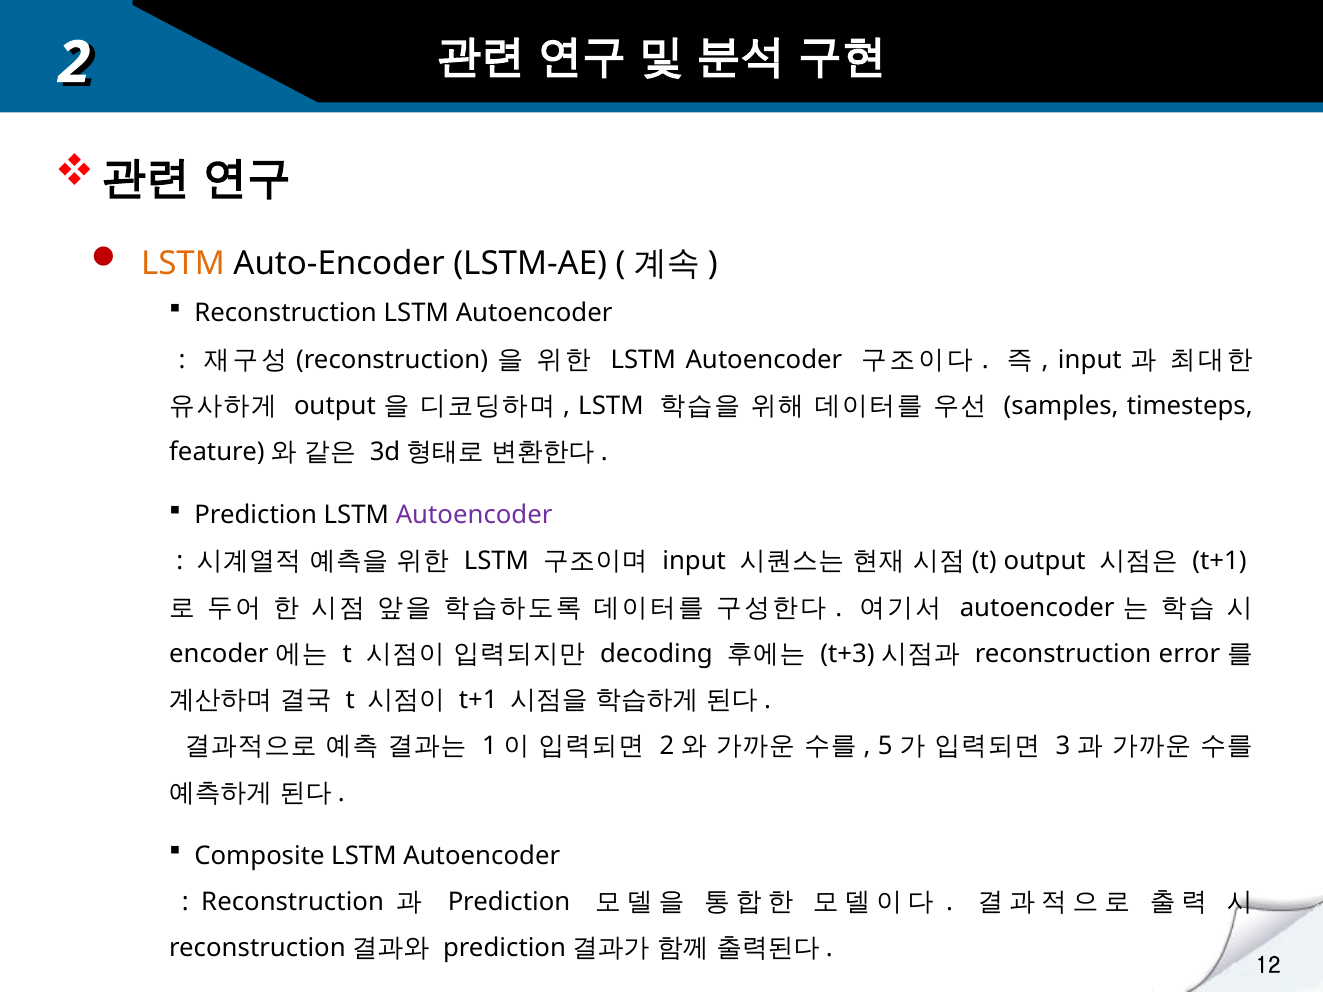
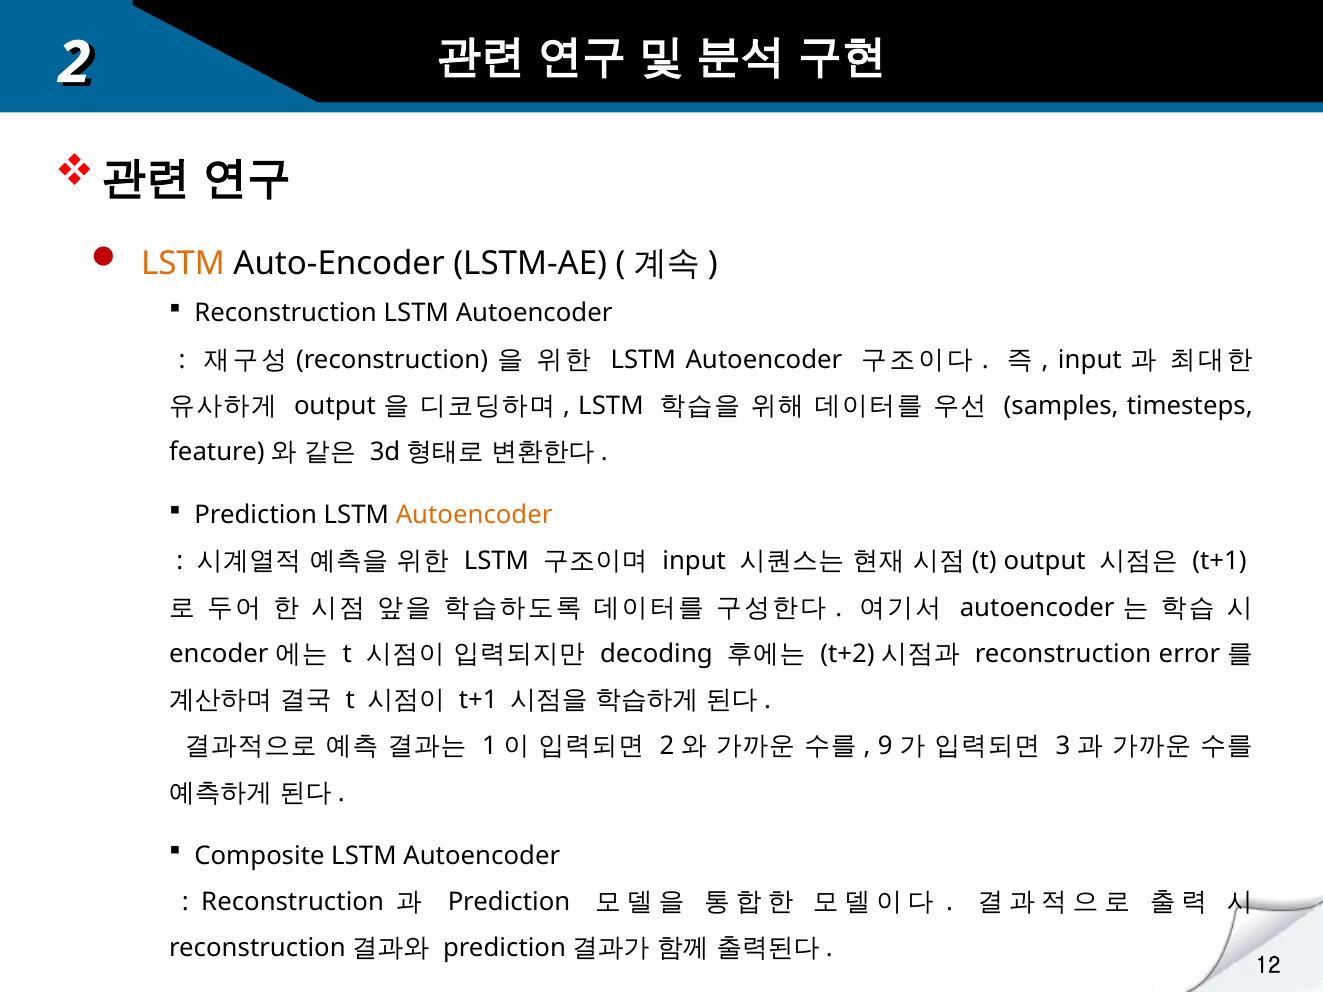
Autoencoder colour: purple -> orange (474, 515)
t+3: t+3 -> t+2 (847, 654)
5: 5 -> 9 (885, 747)
